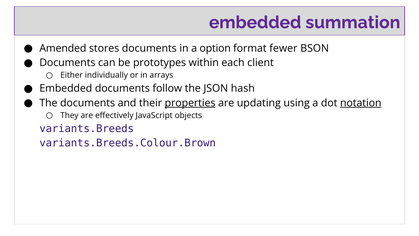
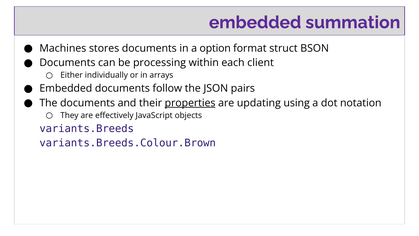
Amended: Amended -> Machines (63, 48)
fewer: fewer -> struct (283, 48)
prototypes: prototypes -> processing (160, 63)
hash: hash -> pairs (243, 88)
notation underline: present -> none (361, 103)
